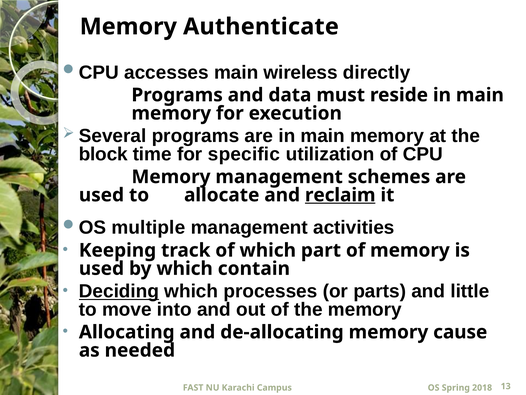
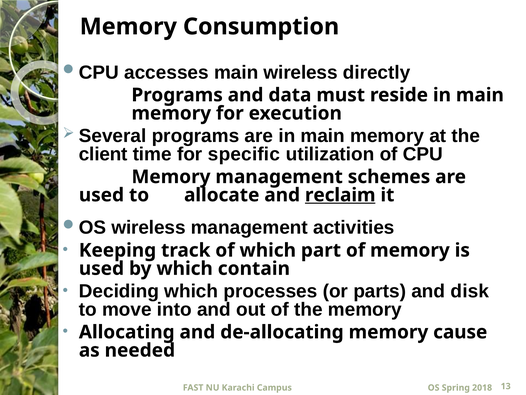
Authenticate: Authenticate -> Consumption (261, 27)
block: block -> client (103, 154)
multiple: multiple -> wireless (149, 227)
Deciding underline: present -> none (119, 291)
little: little -> disk (470, 291)
